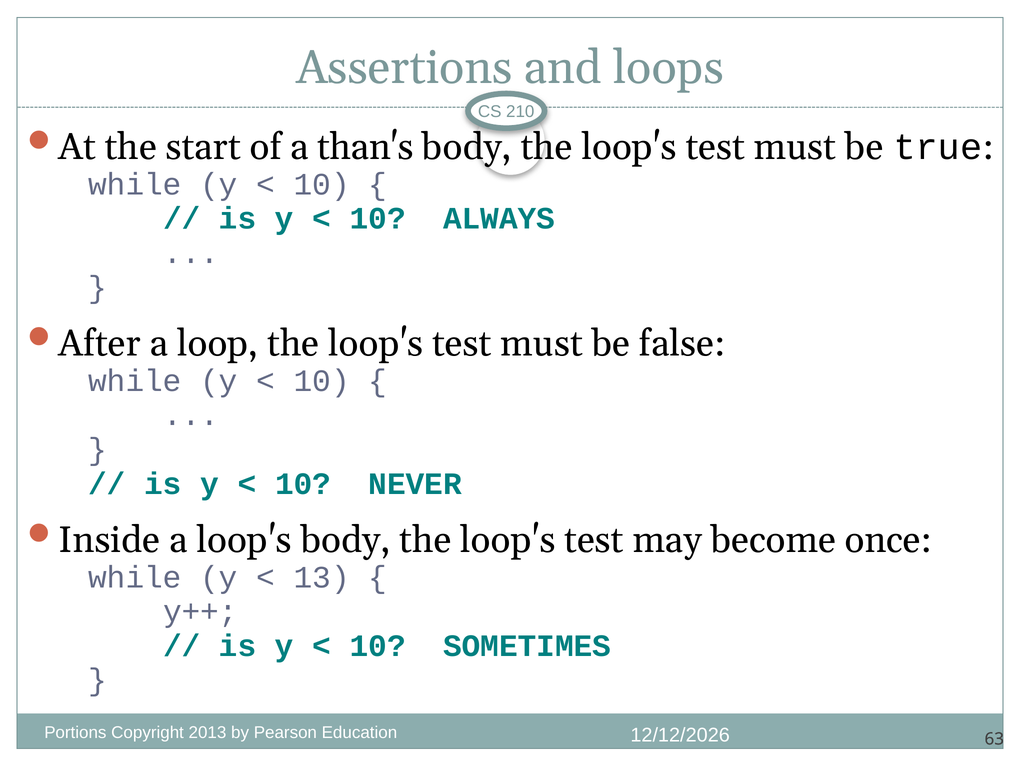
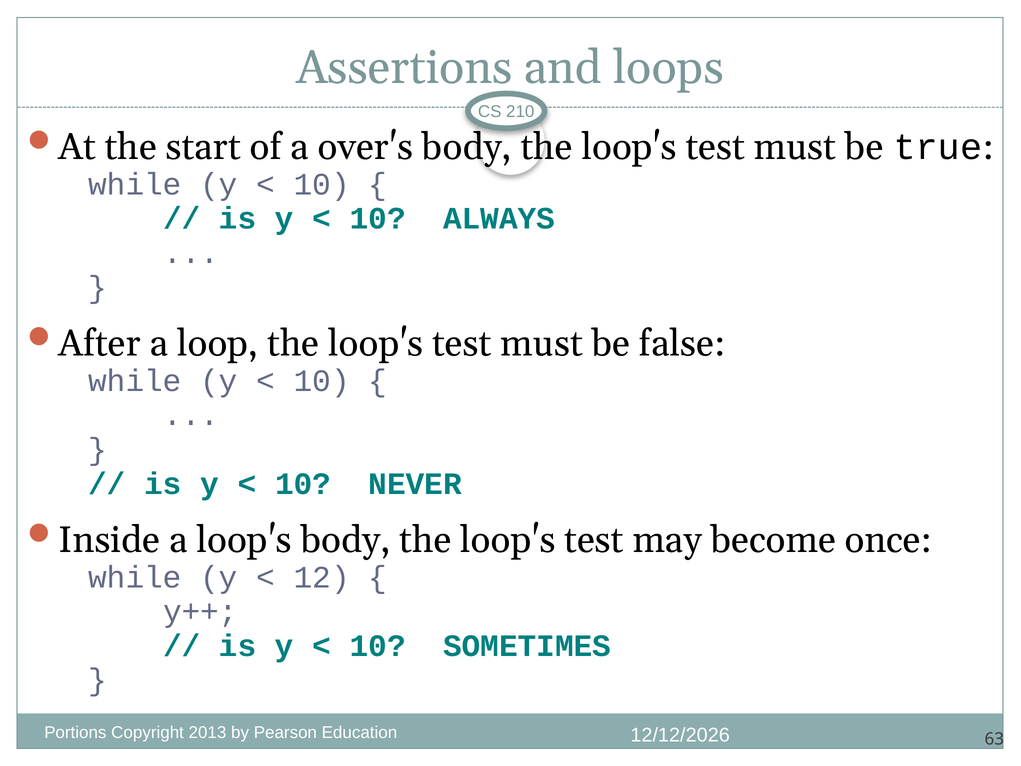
than's: than's -> over's (365, 147)
13: 13 -> 12 (322, 577)
